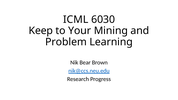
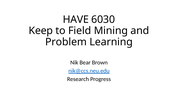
ICML: ICML -> HAVE (76, 20)
Your: Your -> Field (80, 31)
